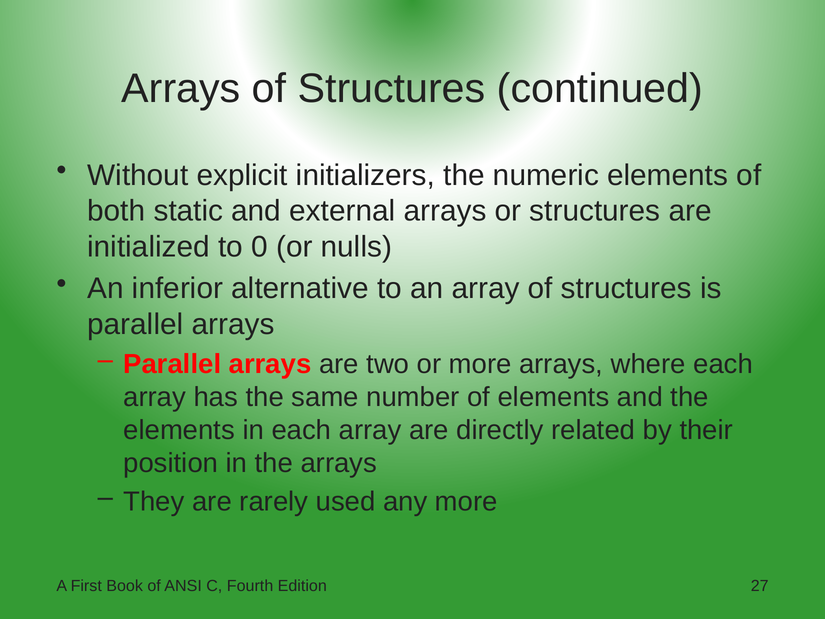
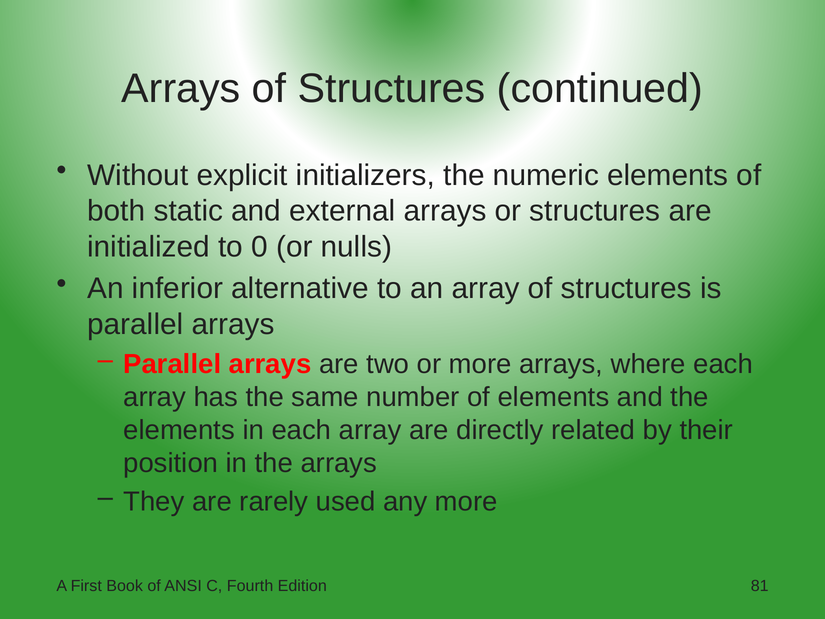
27: 27 -> 81 (760, 585)
